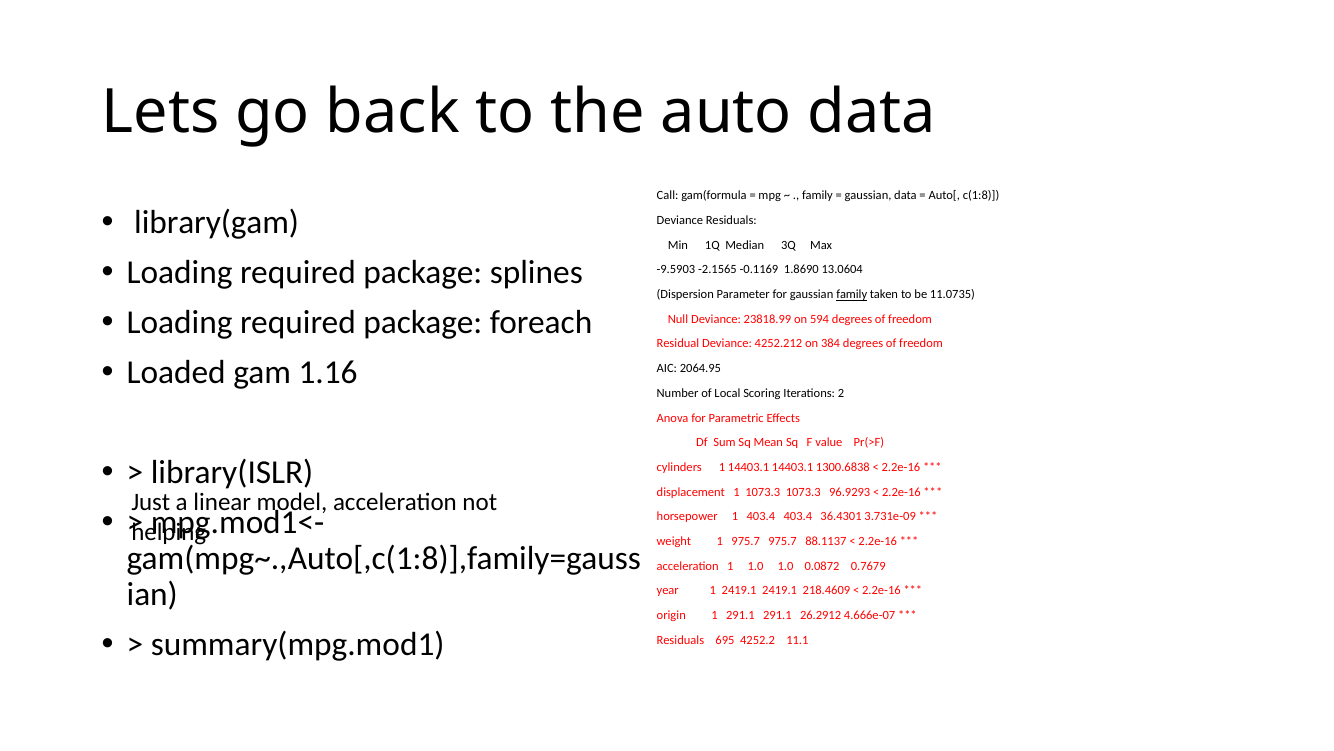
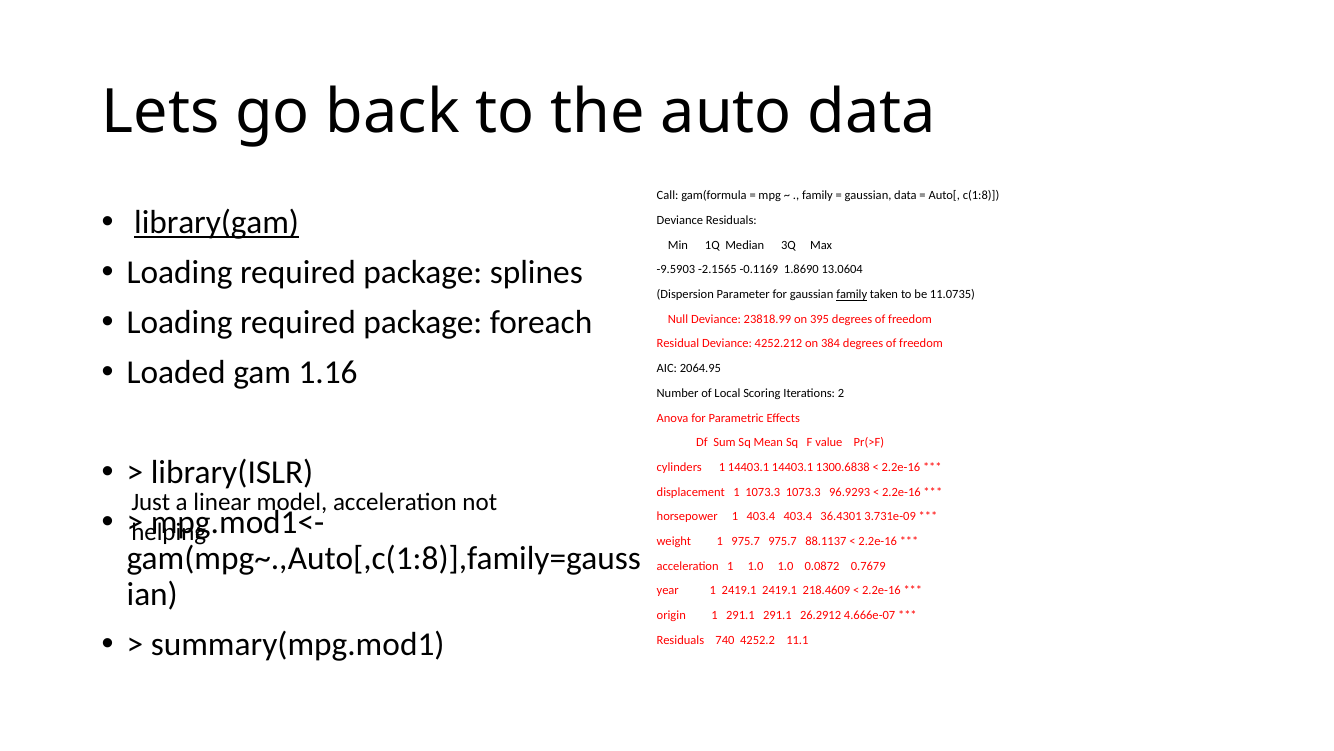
library(gam underline: none -> present (217, 223)
594: 594 -> 395 (820, 319)
695: 695 -> 740 (725, 639)
